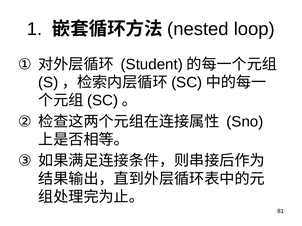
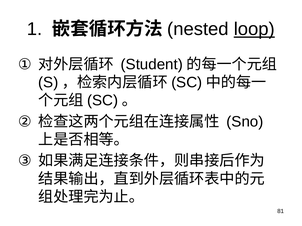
loop underline: none -> present (254, 29)
